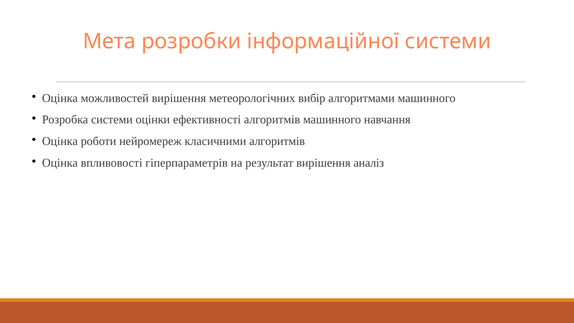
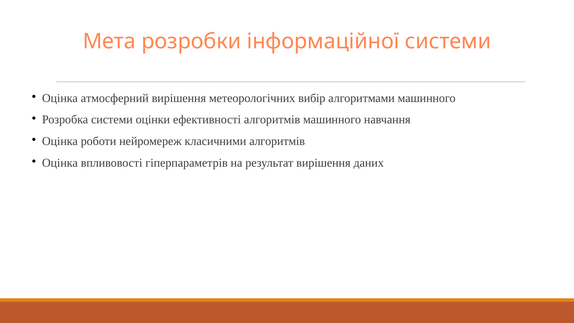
можливостей: можливостей -> атмосферний (115, 98)
аналіз: аналіз -> даних (369, 163)
